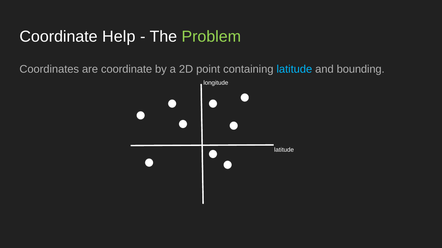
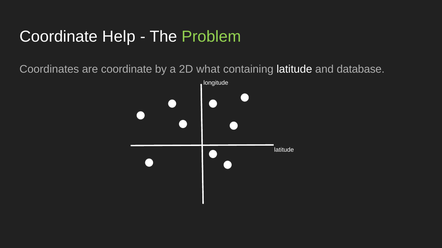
point: point -> what (208, 70)
latitude colour: light blue -> white (294, 70)
bounding: bounding -> database (361, 70)
